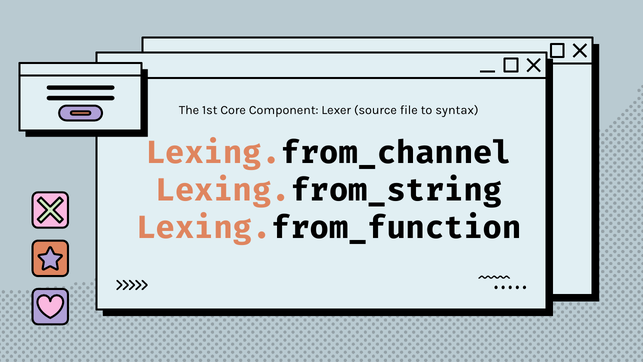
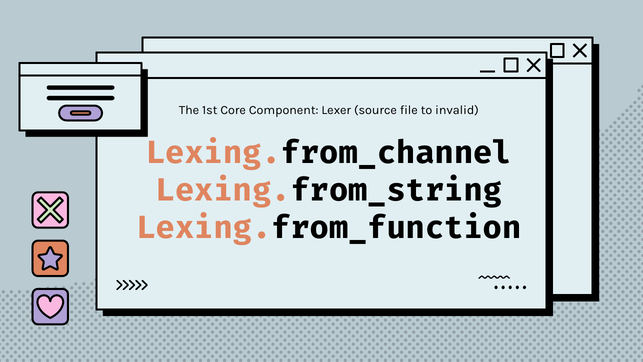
syntax: syntax -> invalid (457, 110)
